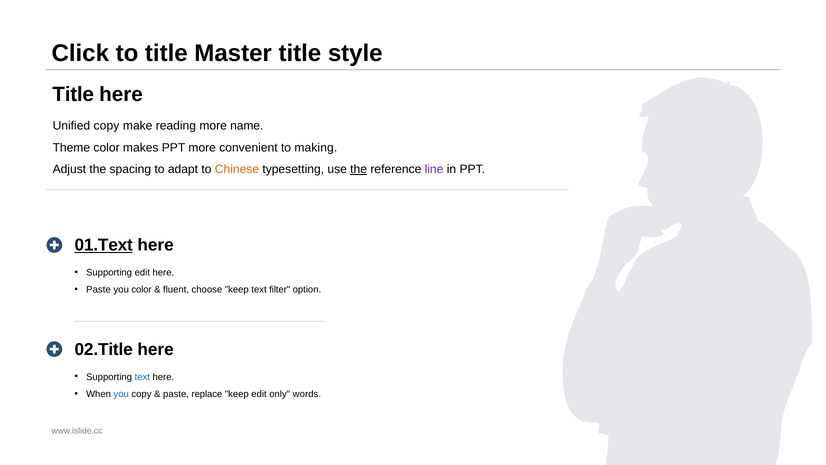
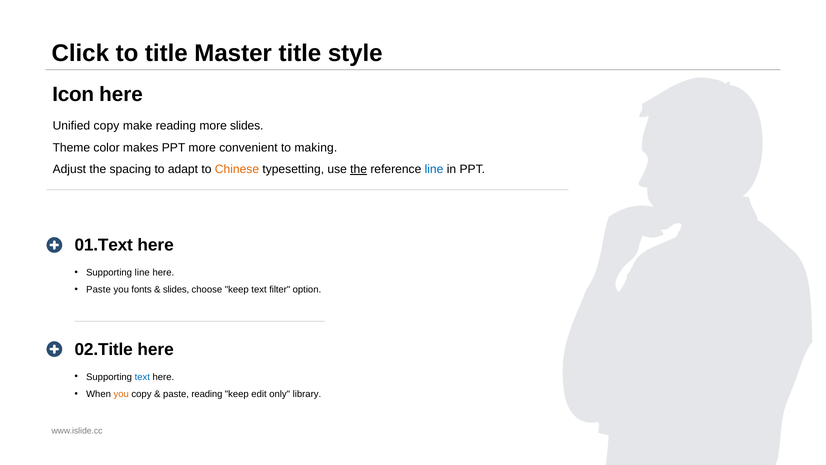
Title: Title -> Icon (73, 94)
more name: name -> slides (247, 126)
line colour: purple -> blue (434, 169)
01.Text underline: present -> none (104, 245)
Supporting edit: edit -> line (142, 273)
you color: color -> fonts (142, 290)
fluent: fluent -> slides (176, 290)
you colour: blue -> orange (121, 394)
paste replace: replace -> reading (207, 394)
words: words -> library (307, 394)
